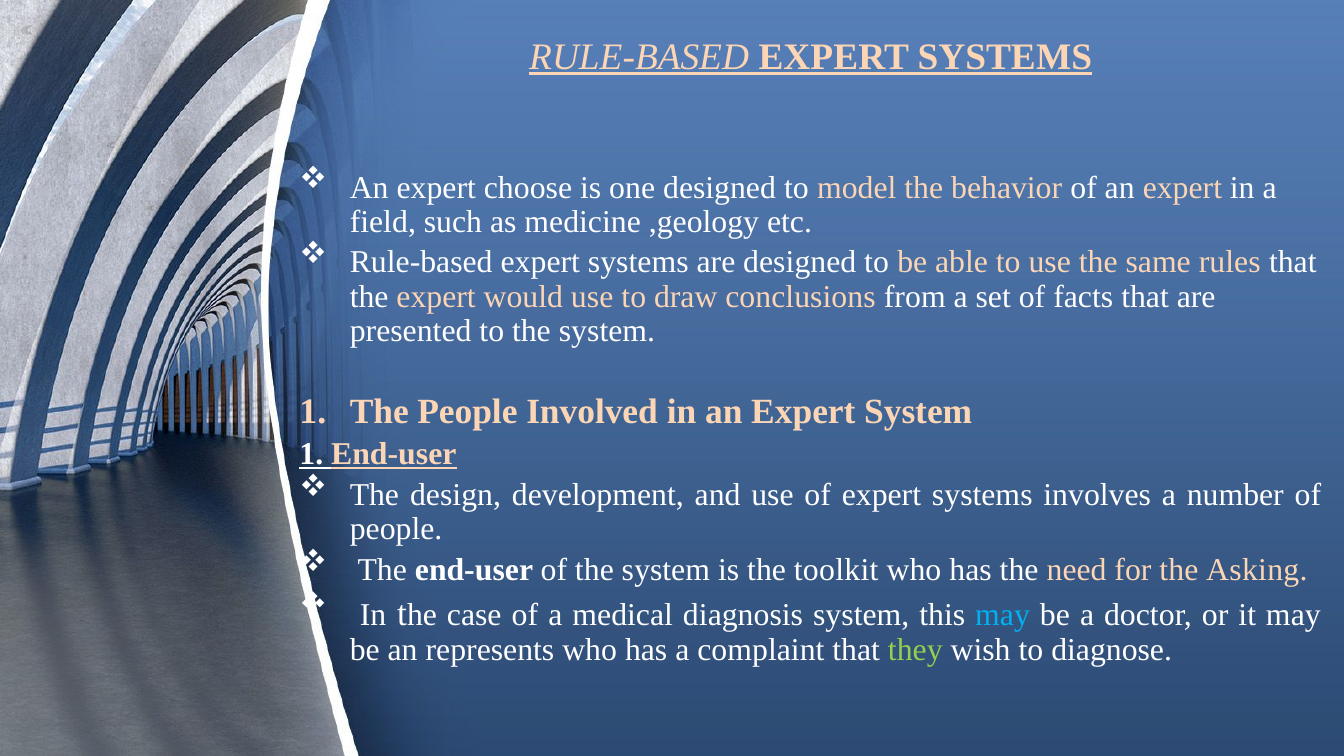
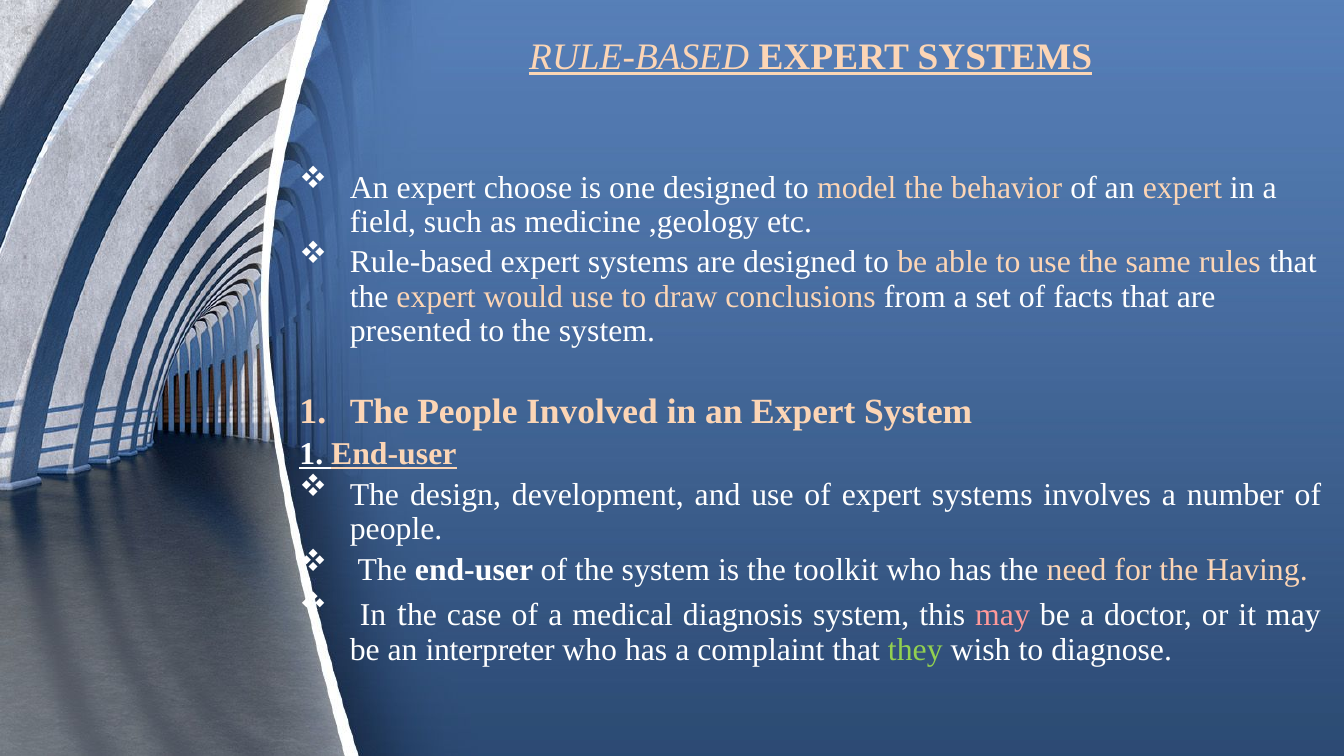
Asking: Asking -> Having (1257, 570)
may colour: light blue -> pink (1003, 615)
represents: represents -> interpreter (490, 650)
